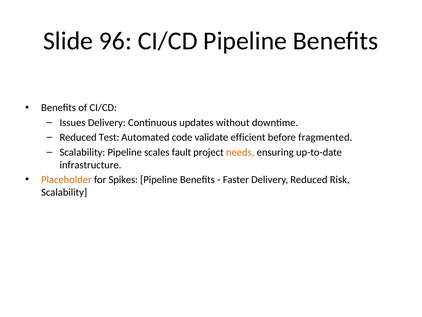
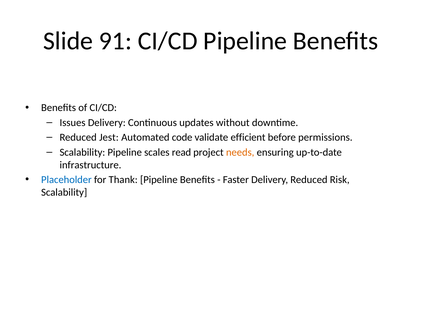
96: 96 -> 91 (115, 41)
Test: Test -> Jest (109, 137)
fragmented: fragmented -> permissions (325, 137)
fault: fault -> read (181, 152)
Placeholder colour: orange -> blue (66, 179)
Spikes: Spikes -> Thank (123, 179)
